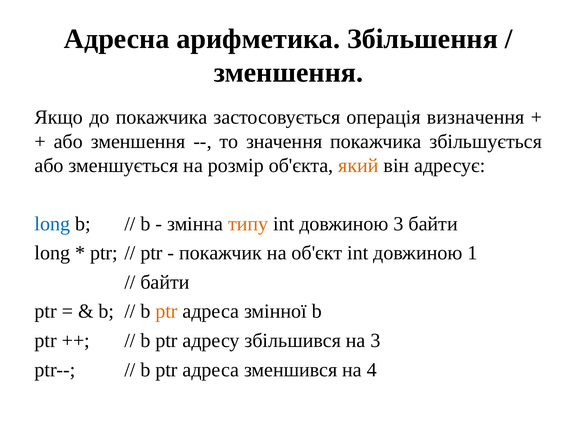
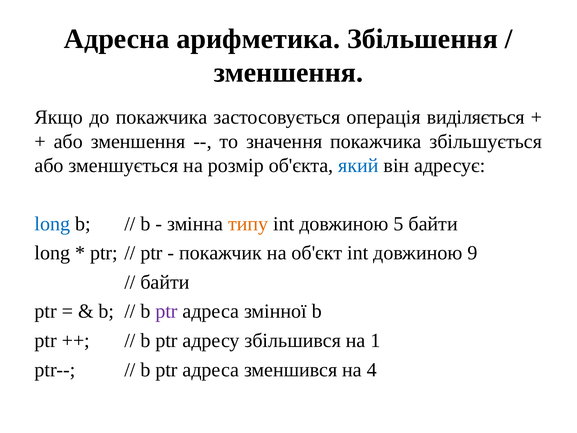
визначення: визначення -> виділяється (476, 117)
який colour: orange -> blue (358, 165)
довжиною 3: 3 -> 5 (399, 224)
1: 1 -> 9 (472, 253)
ptr colour: orange -> purple (167, 311)
на 3: 3 -> 1 (375, 340)
